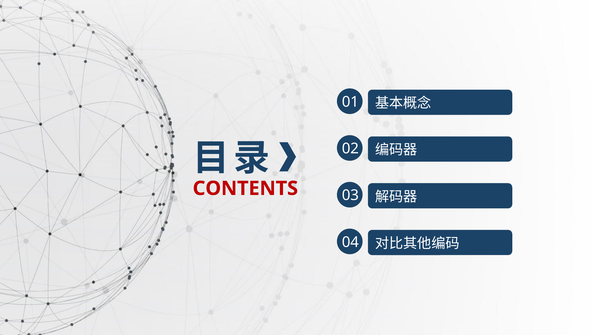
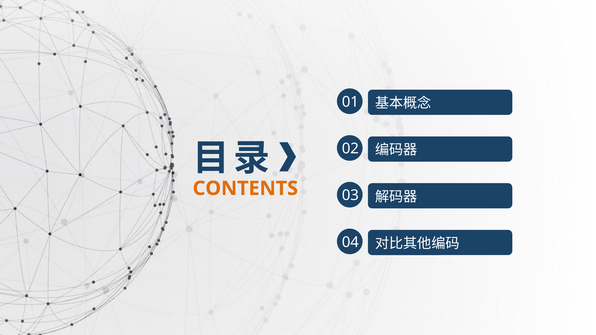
CONTENTS colour: red -> orange (245, 189)
